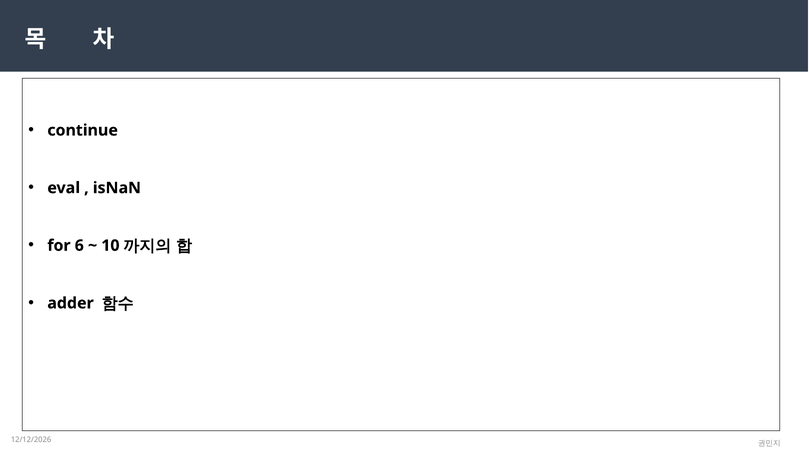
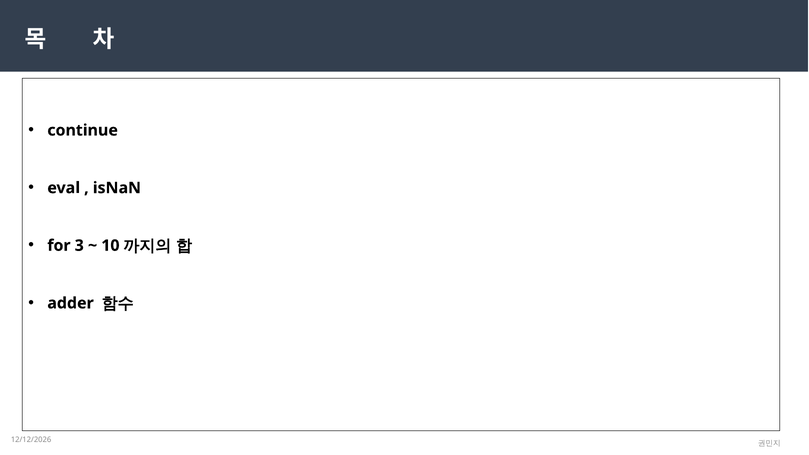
6: 6 -> 3 (79, 246)
